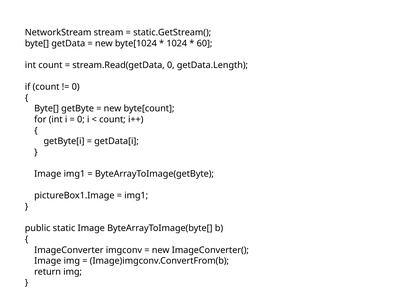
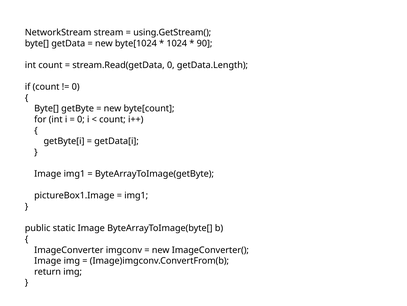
static.GetStream(: static.GetStream( -> using.GetStream( (172, 32)
60: 60 -> 90 (205, 43)
